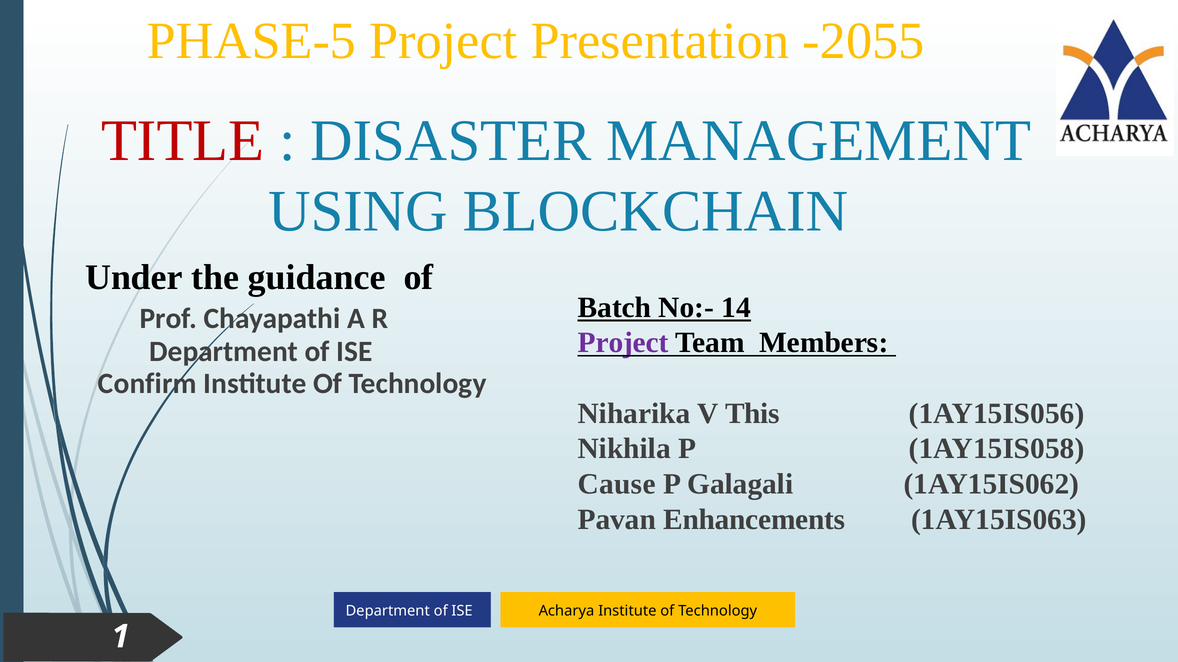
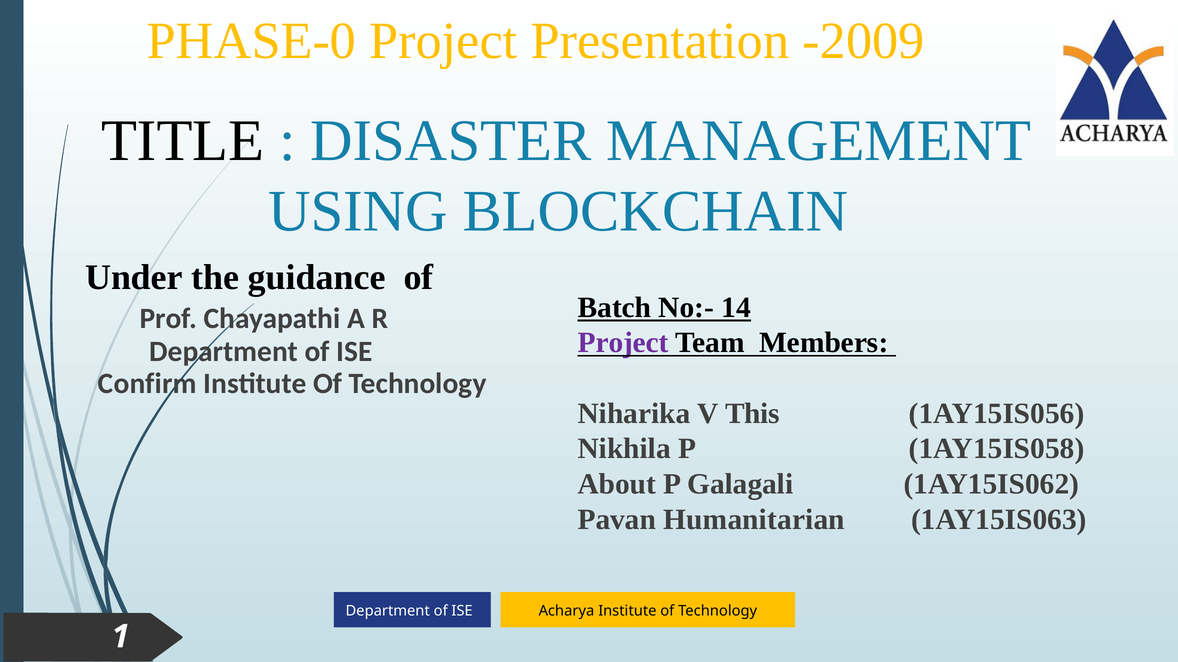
PHASE-5: PHASE-5 -> PHASE-0 (251, 41)
-2055: -2055 -> -2009 (864, 41)
TITLE colour: red -> black (183, 141)
Cause: Cause -> About (617, 484)
Enhancements: Enhancements -> Humanitarian (754, 520)
